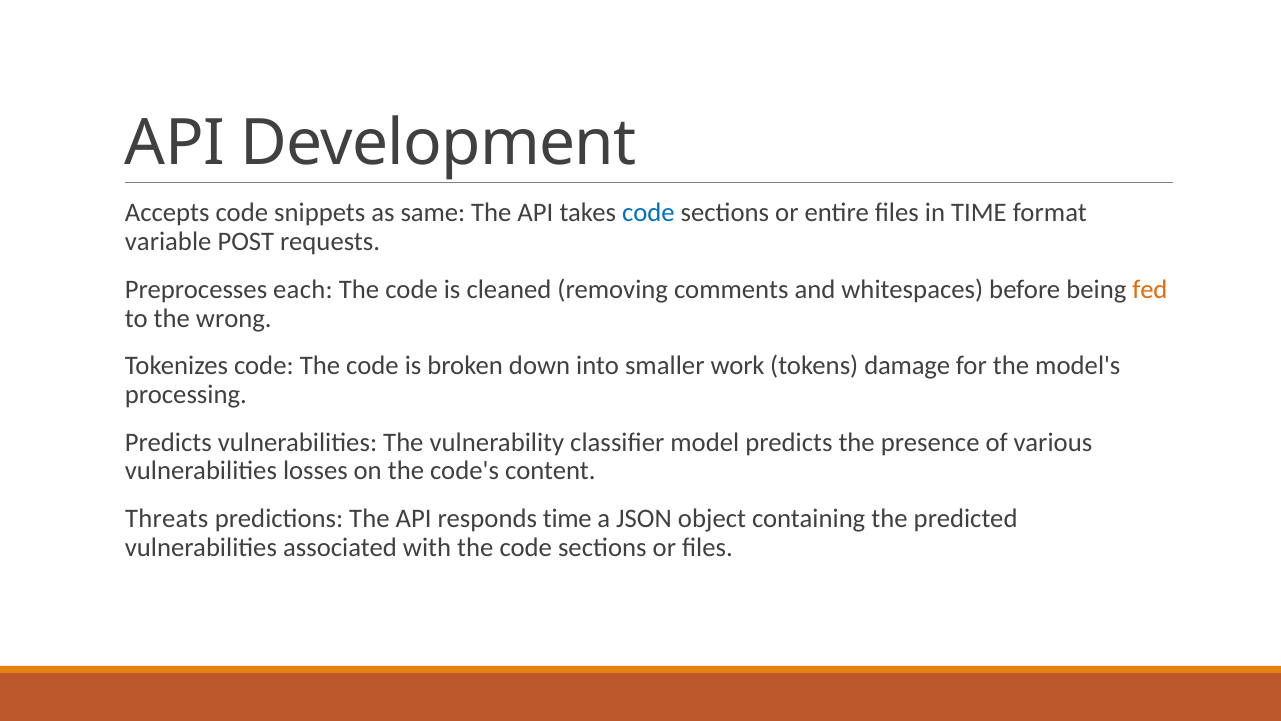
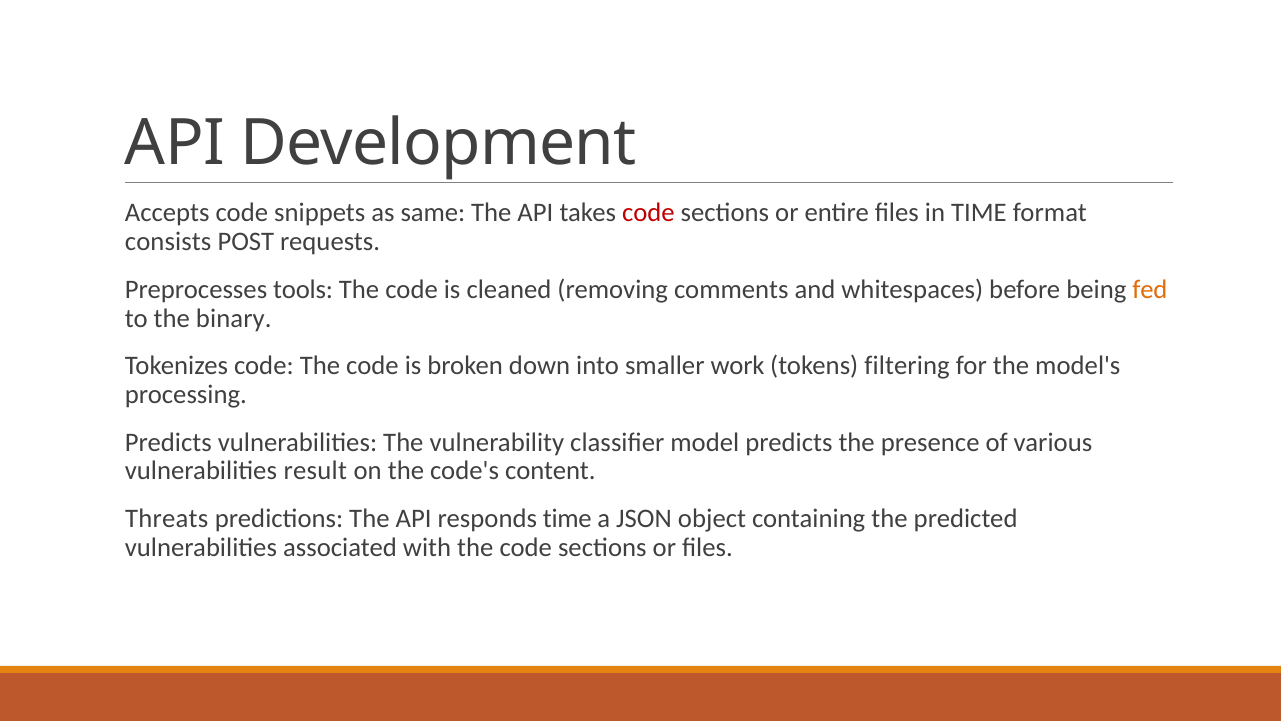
code colour: blue -> red (648, 213)
variable: variable -> consists (168, 242)
each: each -> tools (303, 289)
wrong: wrong -> binary (234, 318)
damage: damage -> filtering (907, 366)
losses: losses -> result (315, 471)
